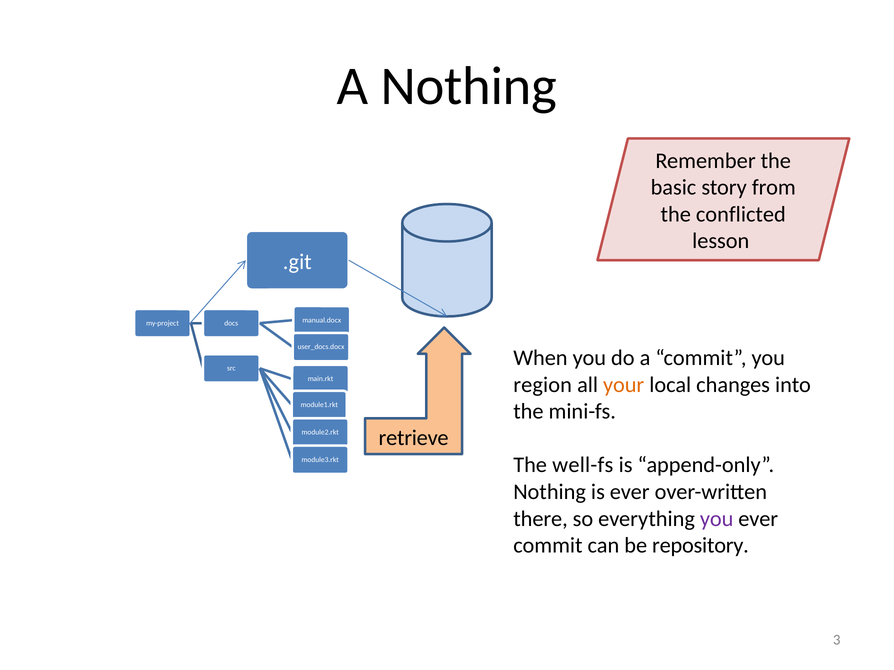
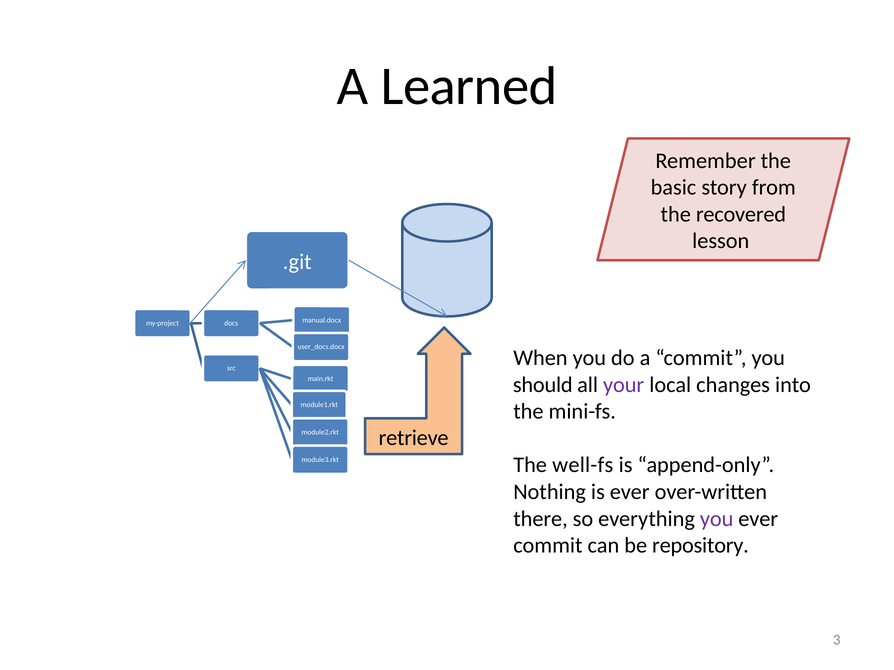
A Nothing: Nothing -> Learned (469, 87)
conflicted: conflicted -> recovered (741, 214)
region: region -> should (543, 385)
your colour: orange -> purple (624, 385)
